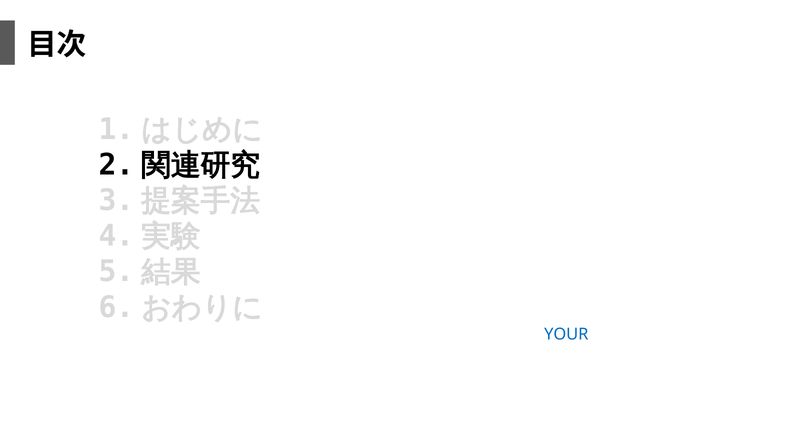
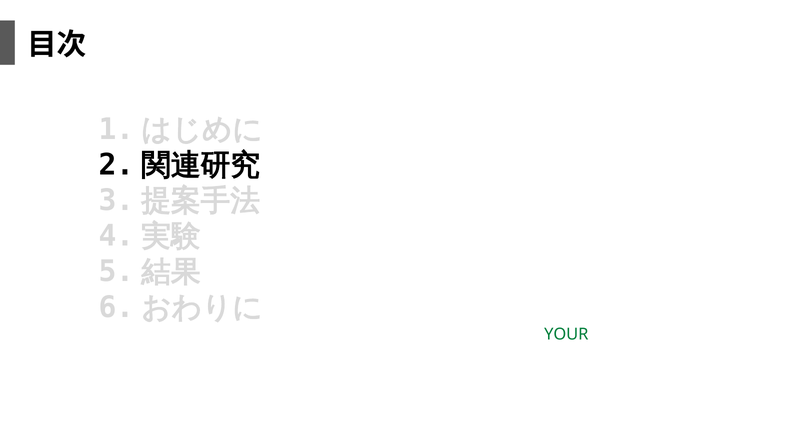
YOUR colour: blue -> green (566, 334)
